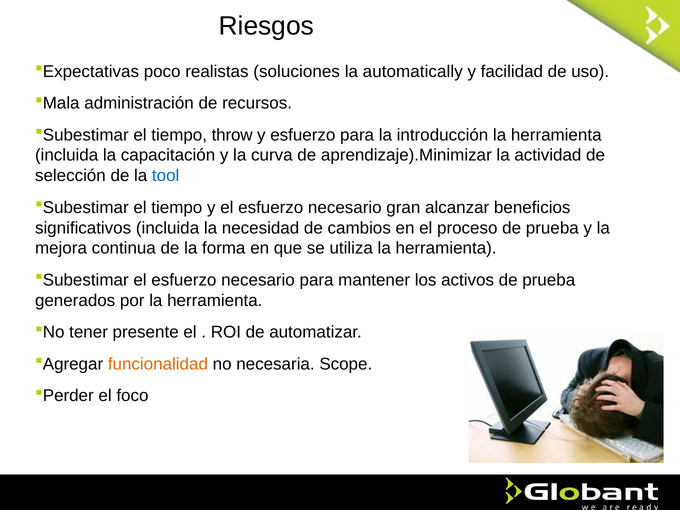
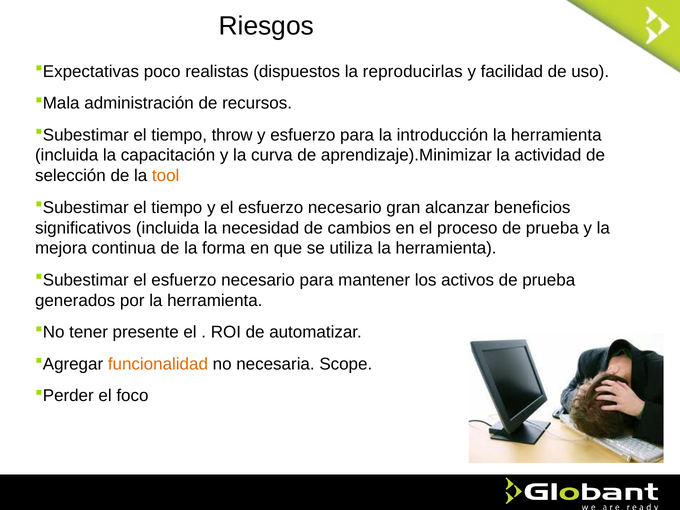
soluciones: soluciones -> dispuestos (297, 71)
automatically: automatically -> reproducirlas (413, 71)
tool colour: blue -> orange (166, 176)
